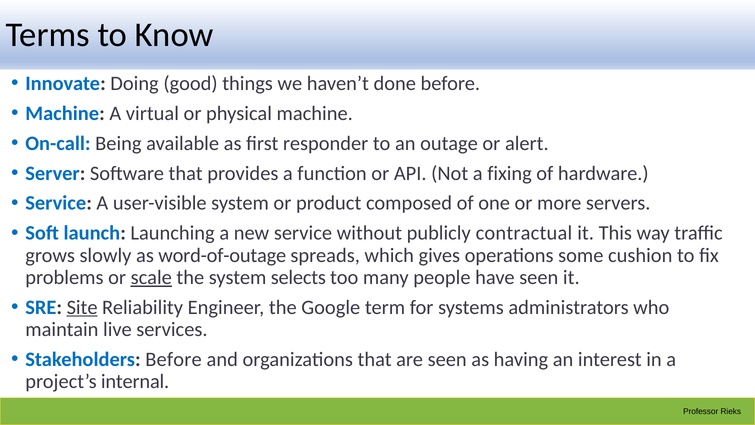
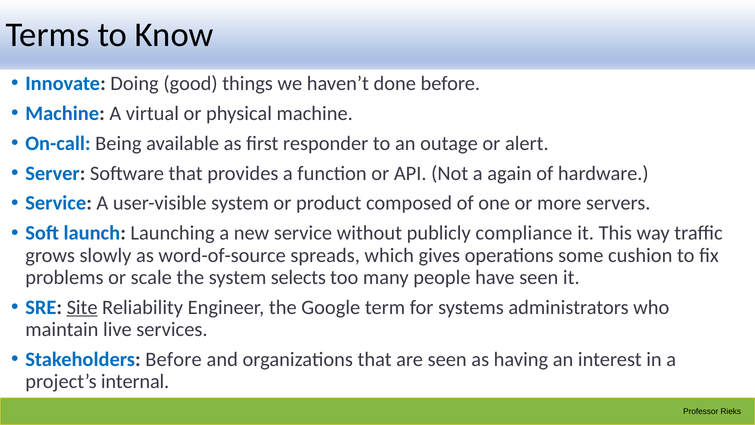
fixing: fixing -> again (510, 173)
contractual: contractual -> compliance (524, 233)
word-of-outage: word-of-outage -> word-of-source (222, 255)
scale underline: present -> none (151, 277)
